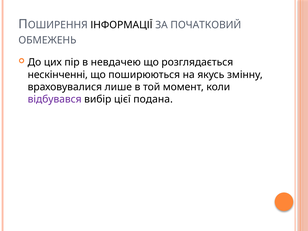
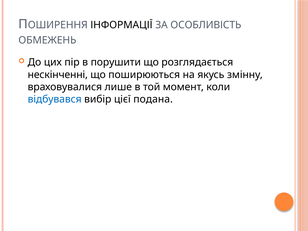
ПОЧАТКОВИЙ: ПОЧАТКОВИЙ -> ОСОБЛИВІСТЬ (206, 25)
невдачею: невдачею -> порушити (116, 62)
відбувався colour: purple -> blue (55, 99)
